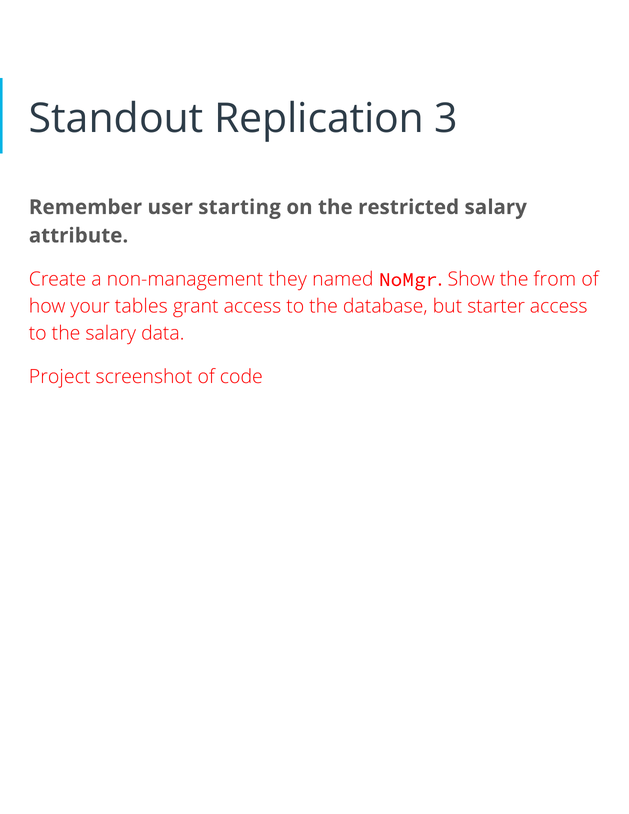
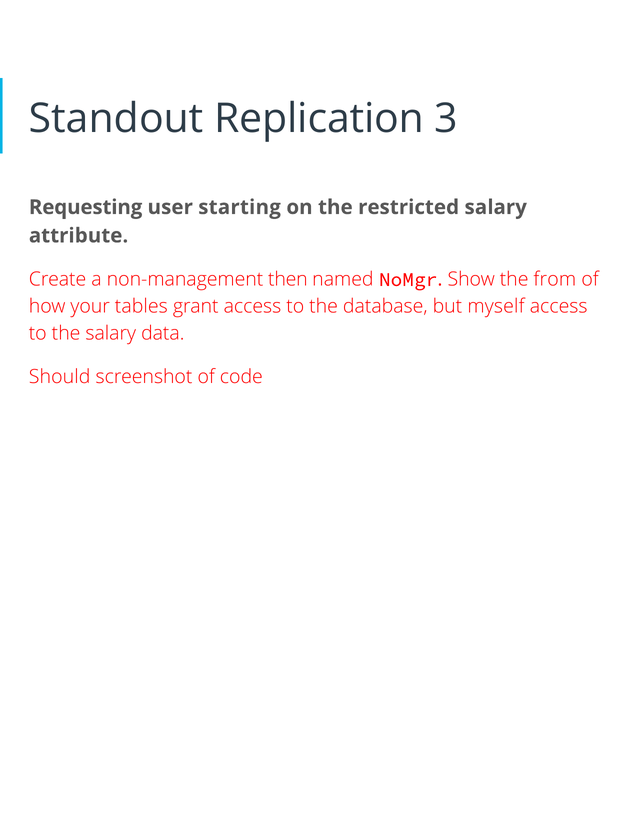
Remember: Remember -> Requesting (86, 207)
they: they -> then (288, 280)
starter: starter -> myself (496, 306)
Project: Project -> Should (60, 377)
